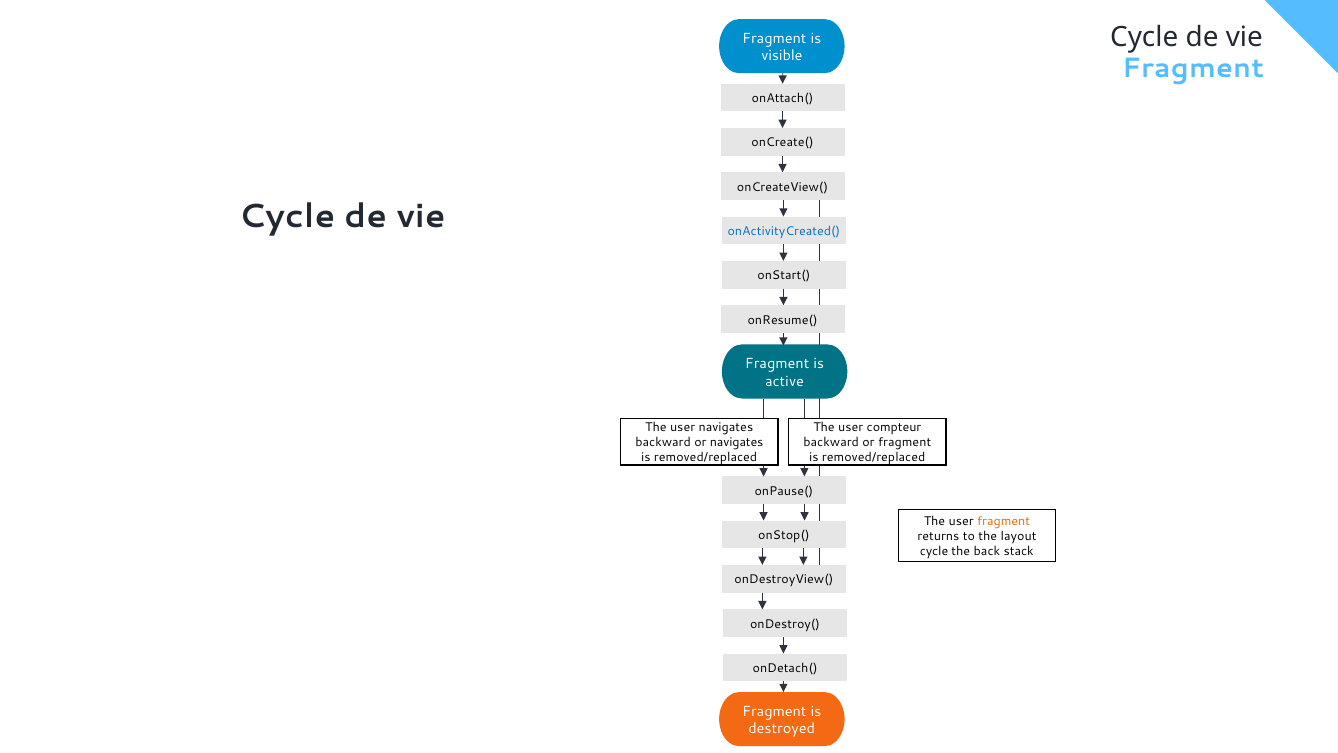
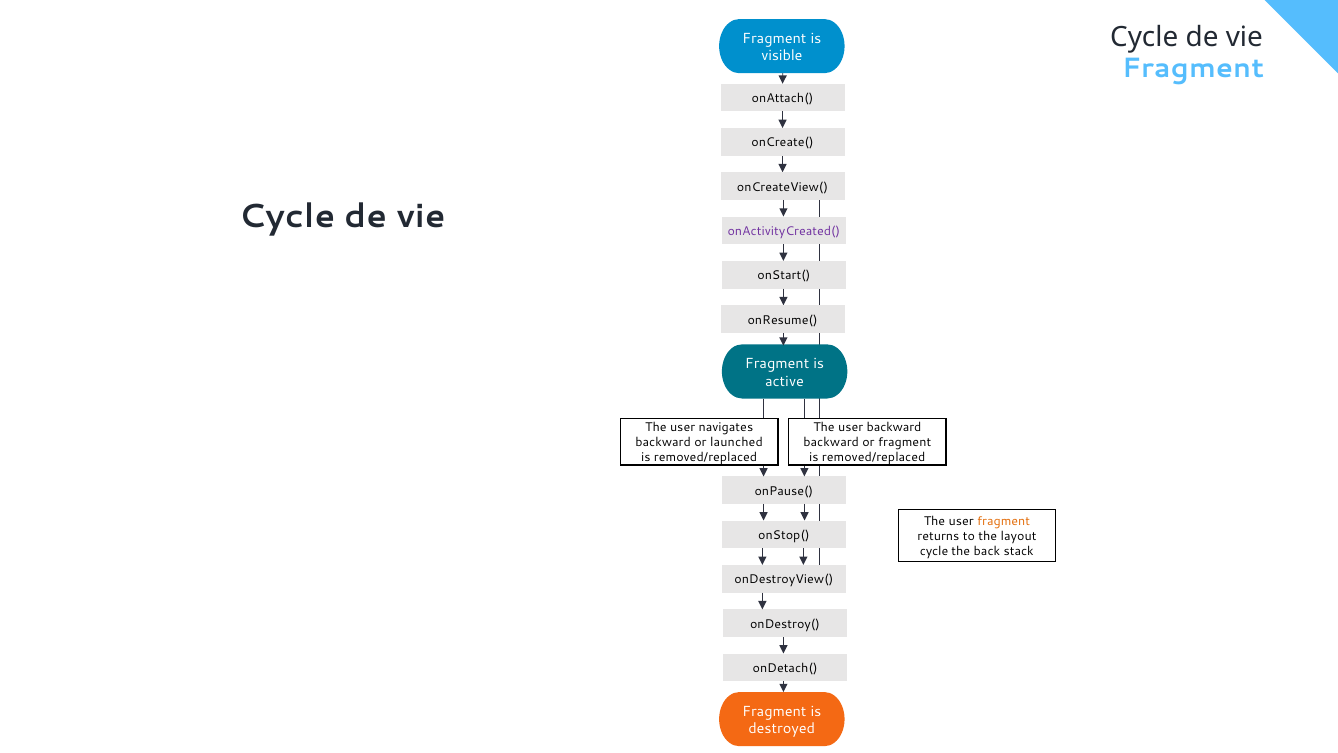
onActivityCreated( colour: blue -> purple (784, 231)
user compteur: compteur -> backward (894, 427)
or navigates: navigates -> launched (737, 442)
